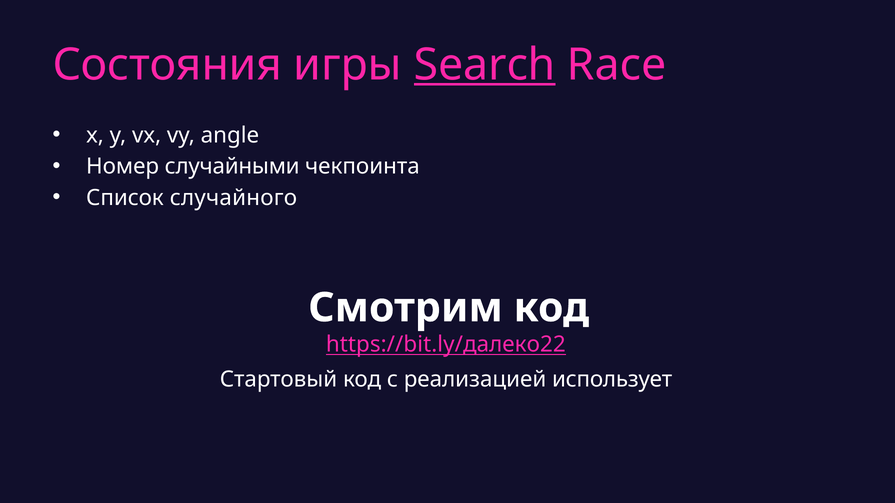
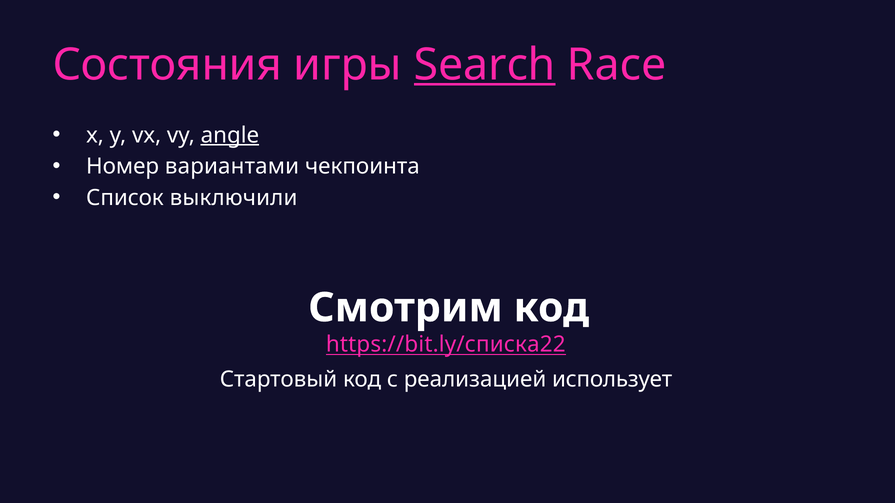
angle underline: none -> present (230, 135)
случайными: случайными -> вариантами (232, 167)
случайного: случайного -> выключили (234, 198)
https://bit.ly/далеко22: https://bit.ly/далеко22 -> https://bit.ly/списка22 (446, 345)
